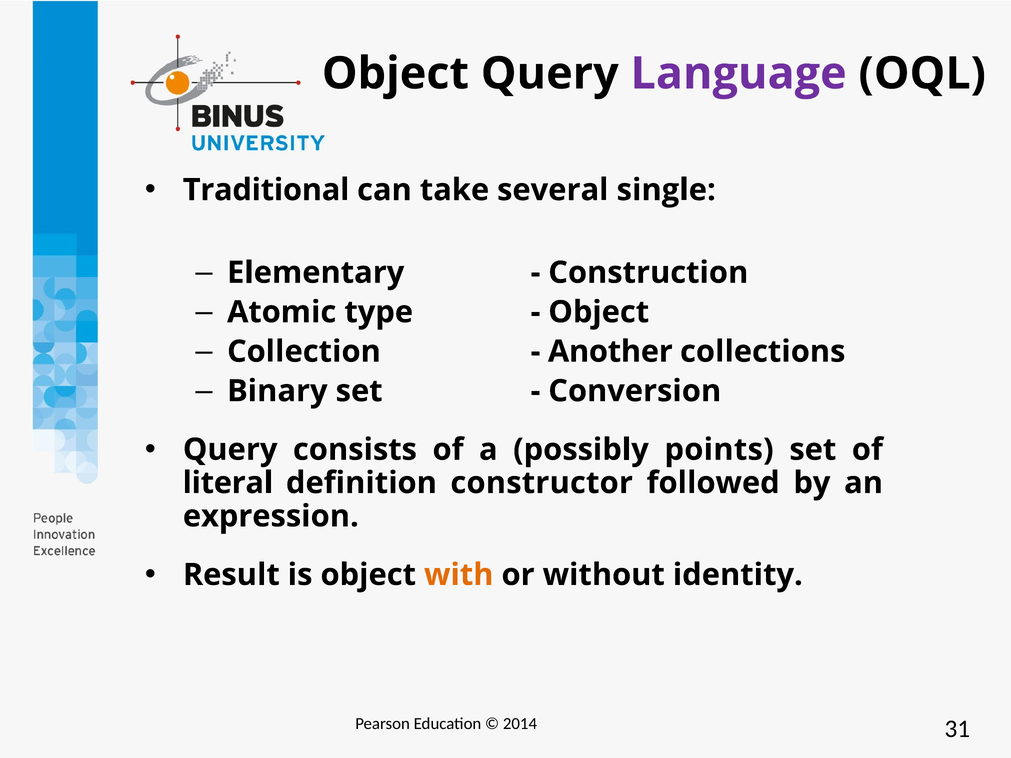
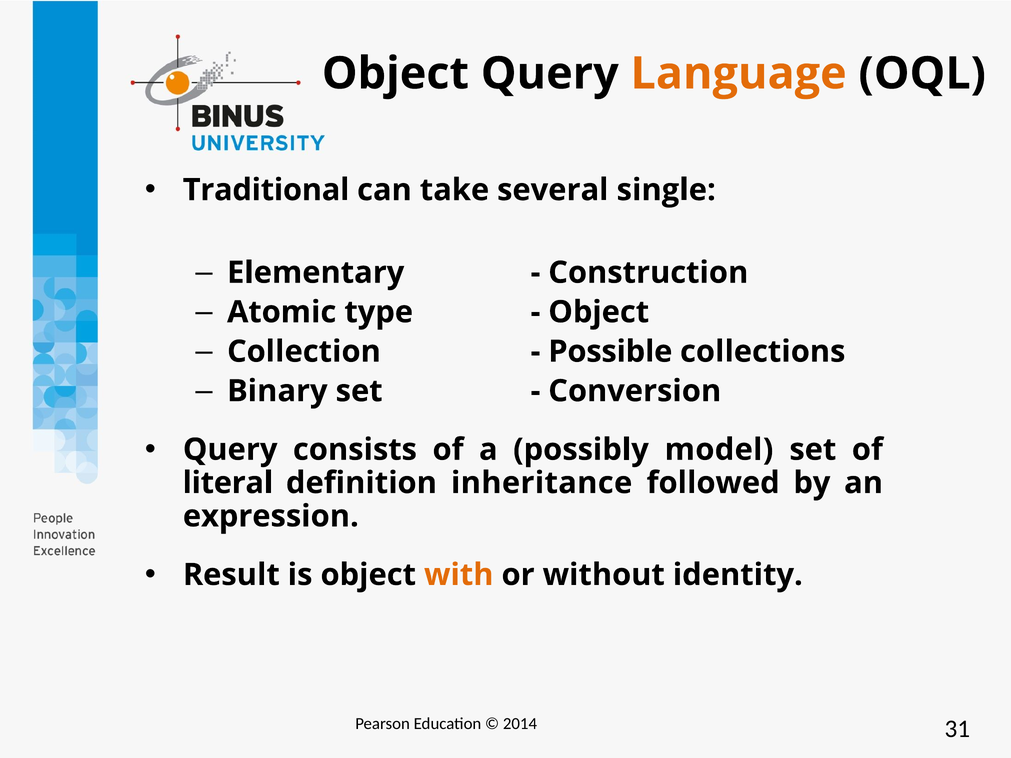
Language colour: purple -> orange (739, 74)
Another: Another -> Possible (610, 352)
points: points -> model (719, 450)
constructor: constructor -> inheritance (542, 483)
